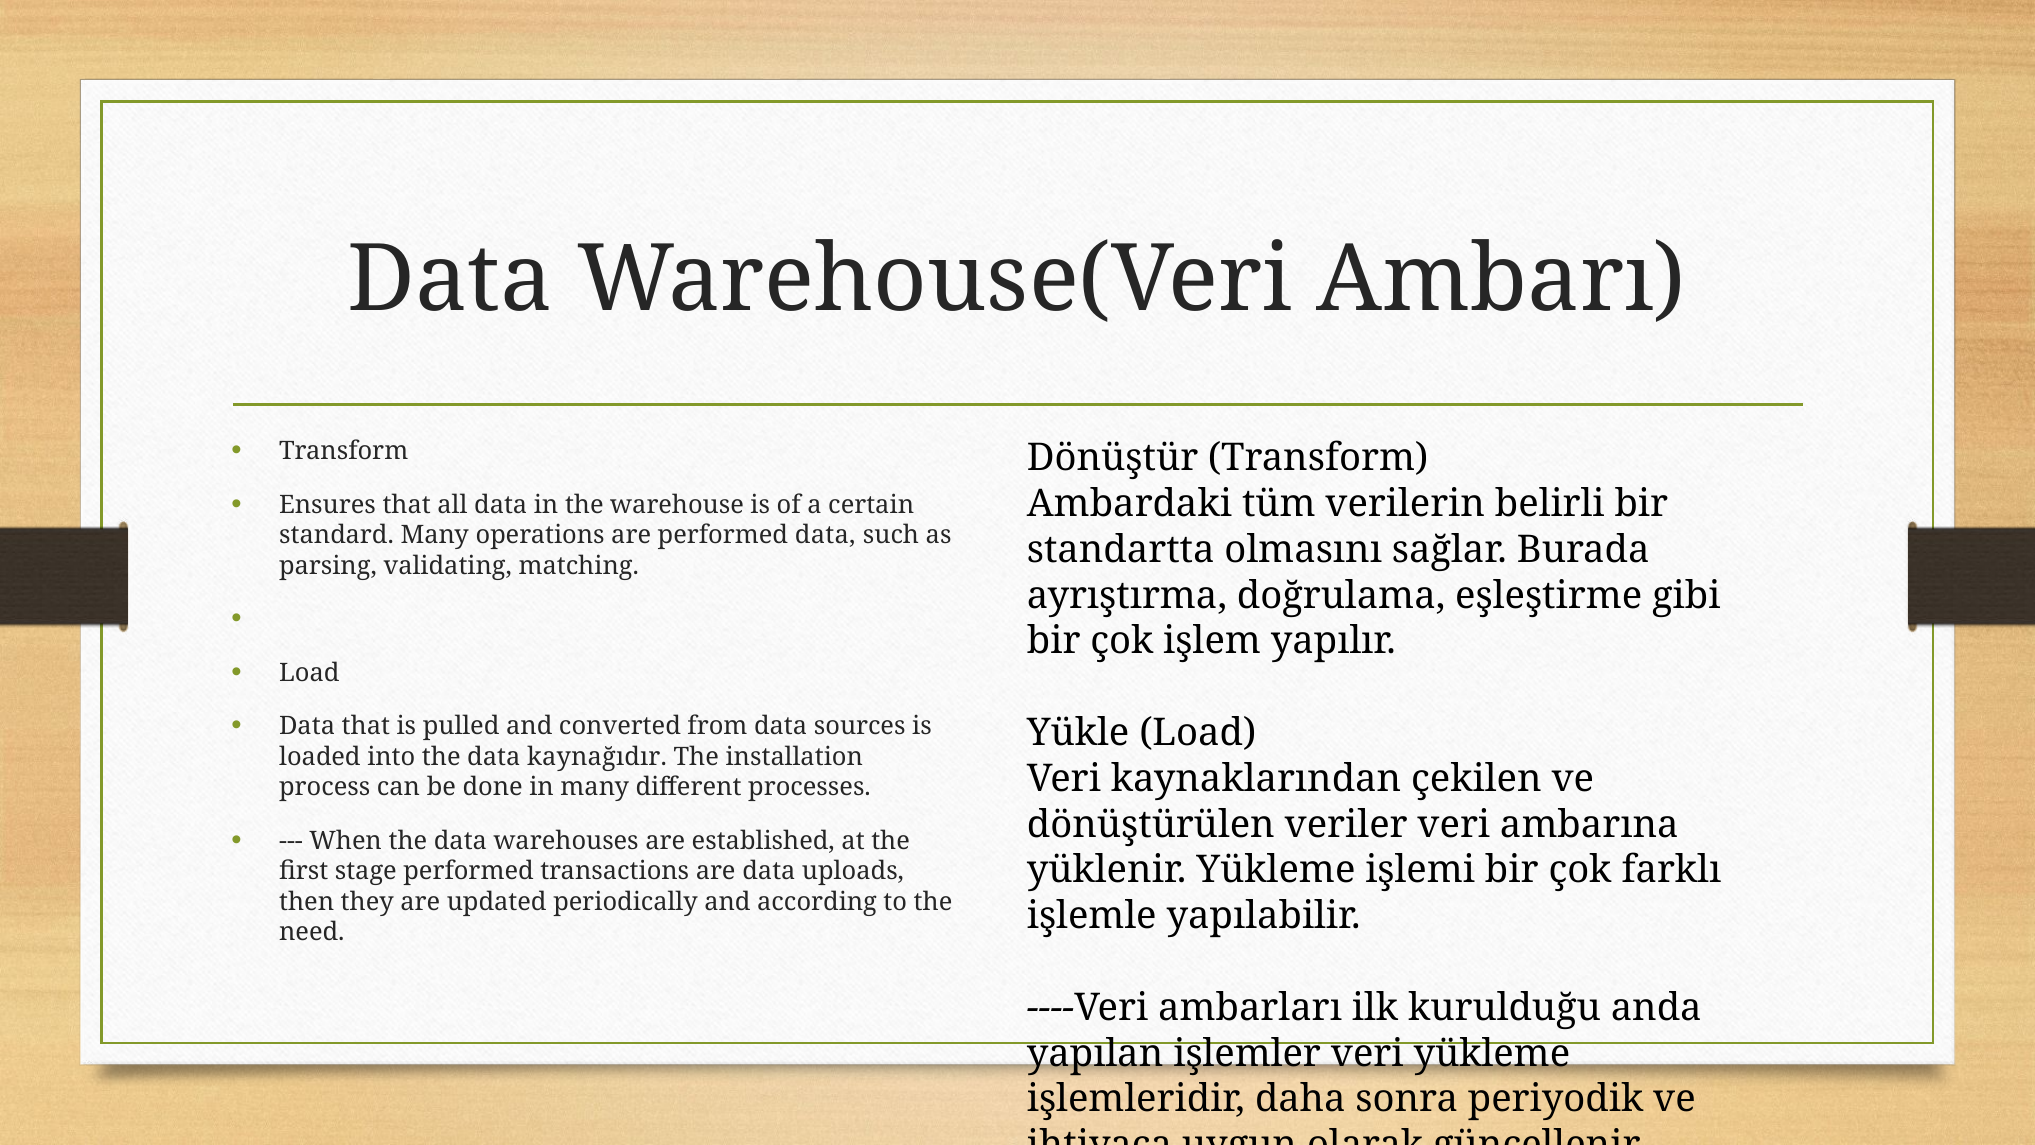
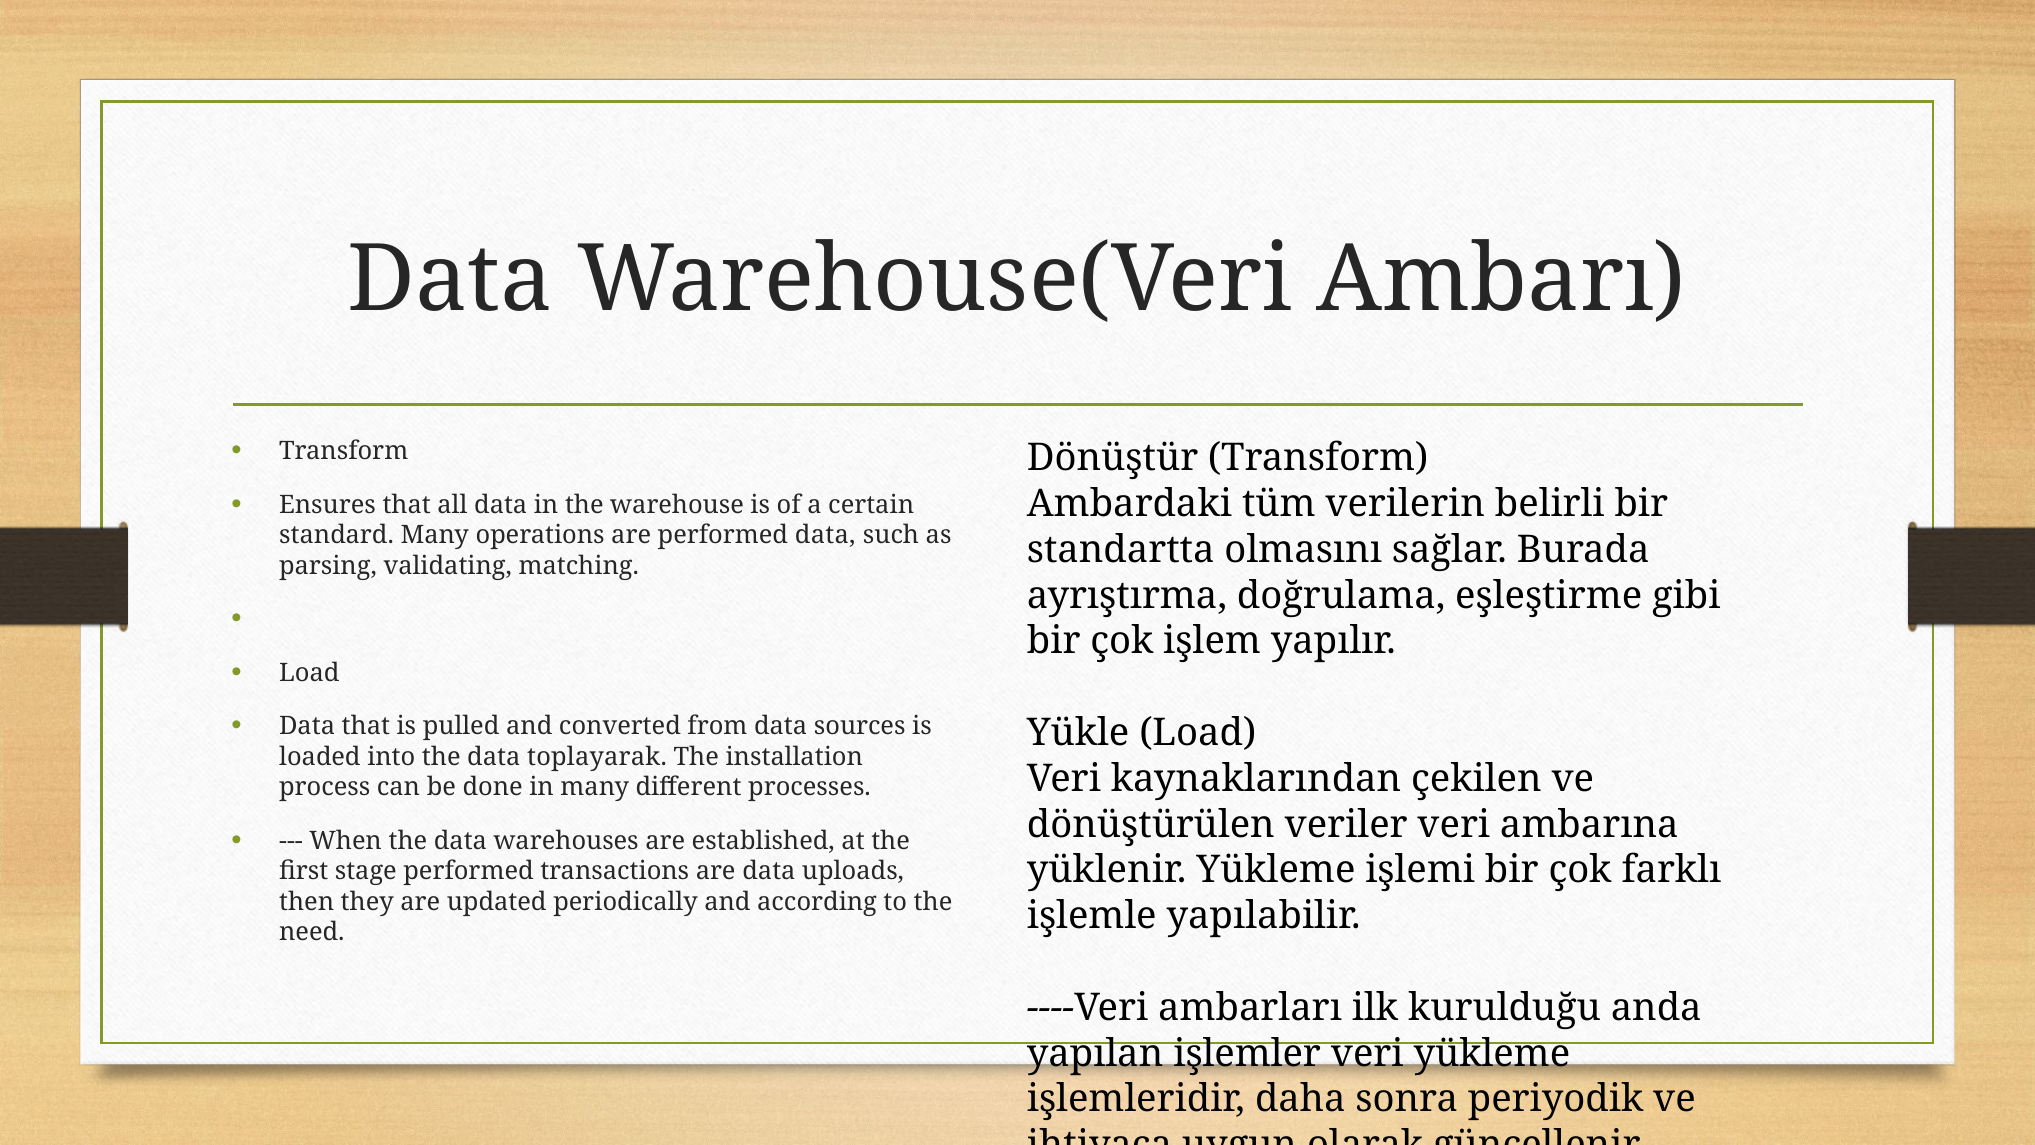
kaynağıdır: kaynağıdır -> toplayarak (597, 757)
